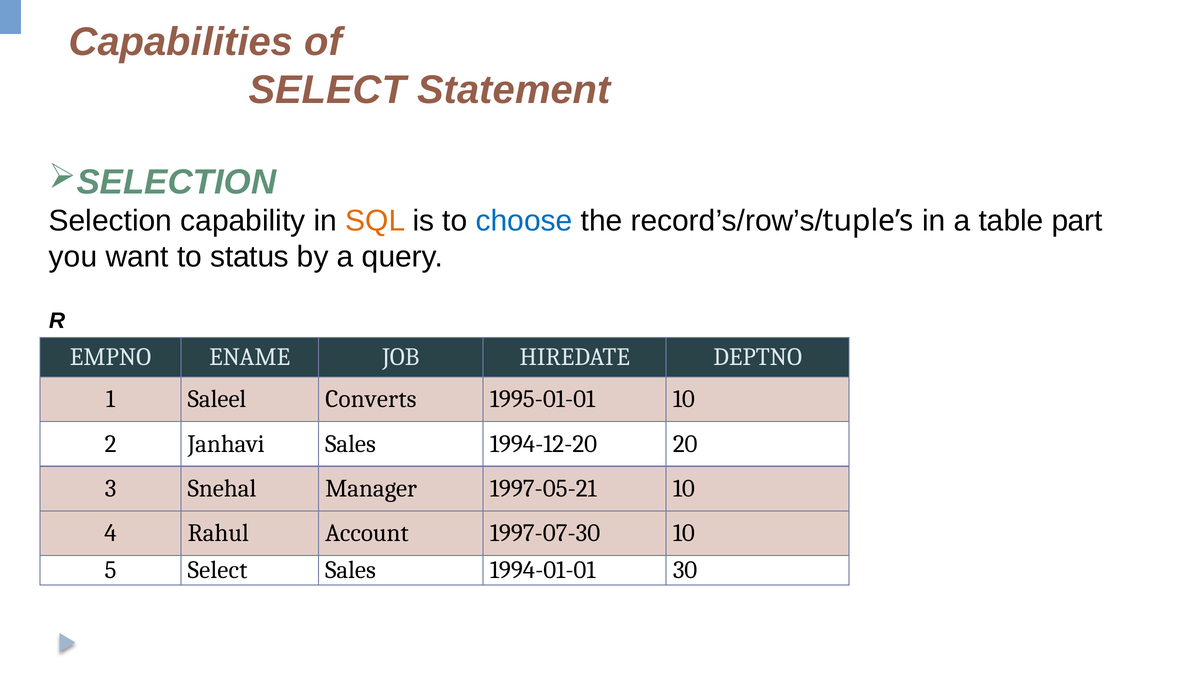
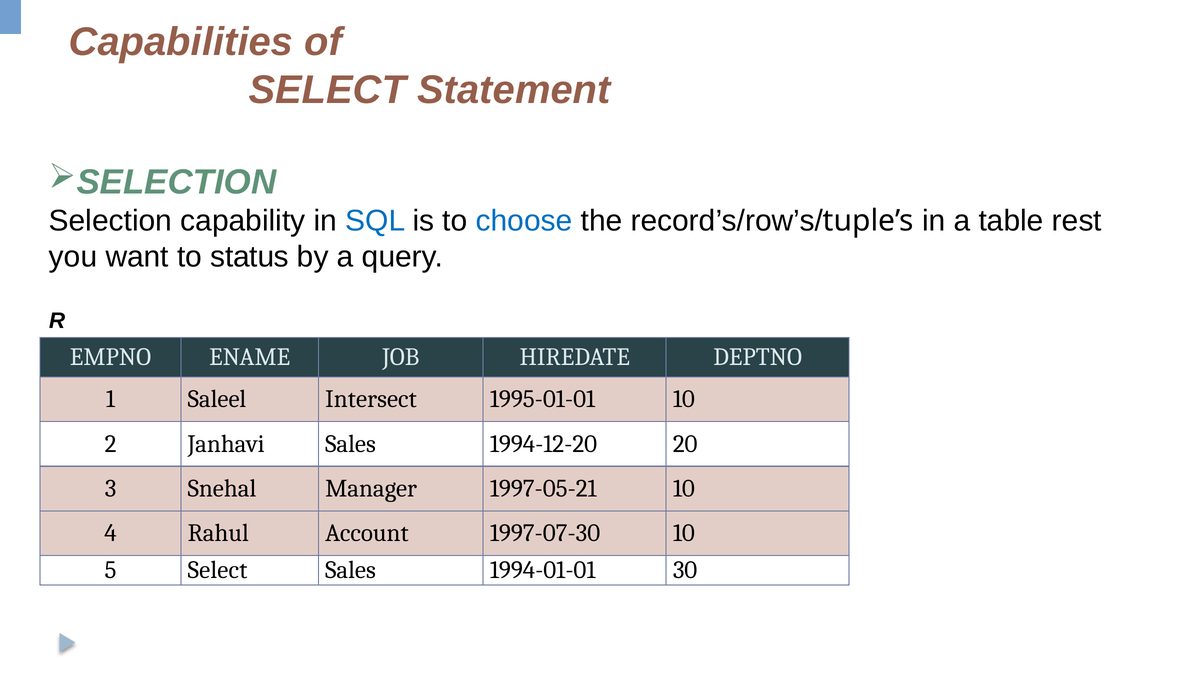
SQL colour: orange -> blue (375, 221)
part: part -> rest (1077, 221)
Converts: Converts -> Intersect (371, 399)
